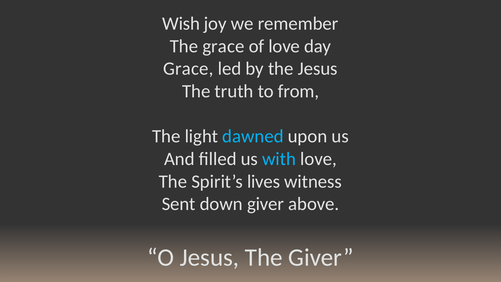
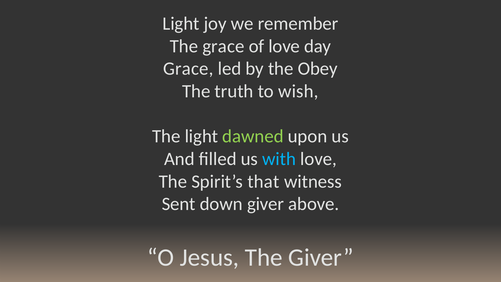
Wish: Wish -> Light (181, 24)
the Jesus: Jesus -> Obey (318, 69)
from: from -> wish (298, 91)
dawned colour: light blue -> light green (253, 136)
lives: lives -> that (263, 181)
